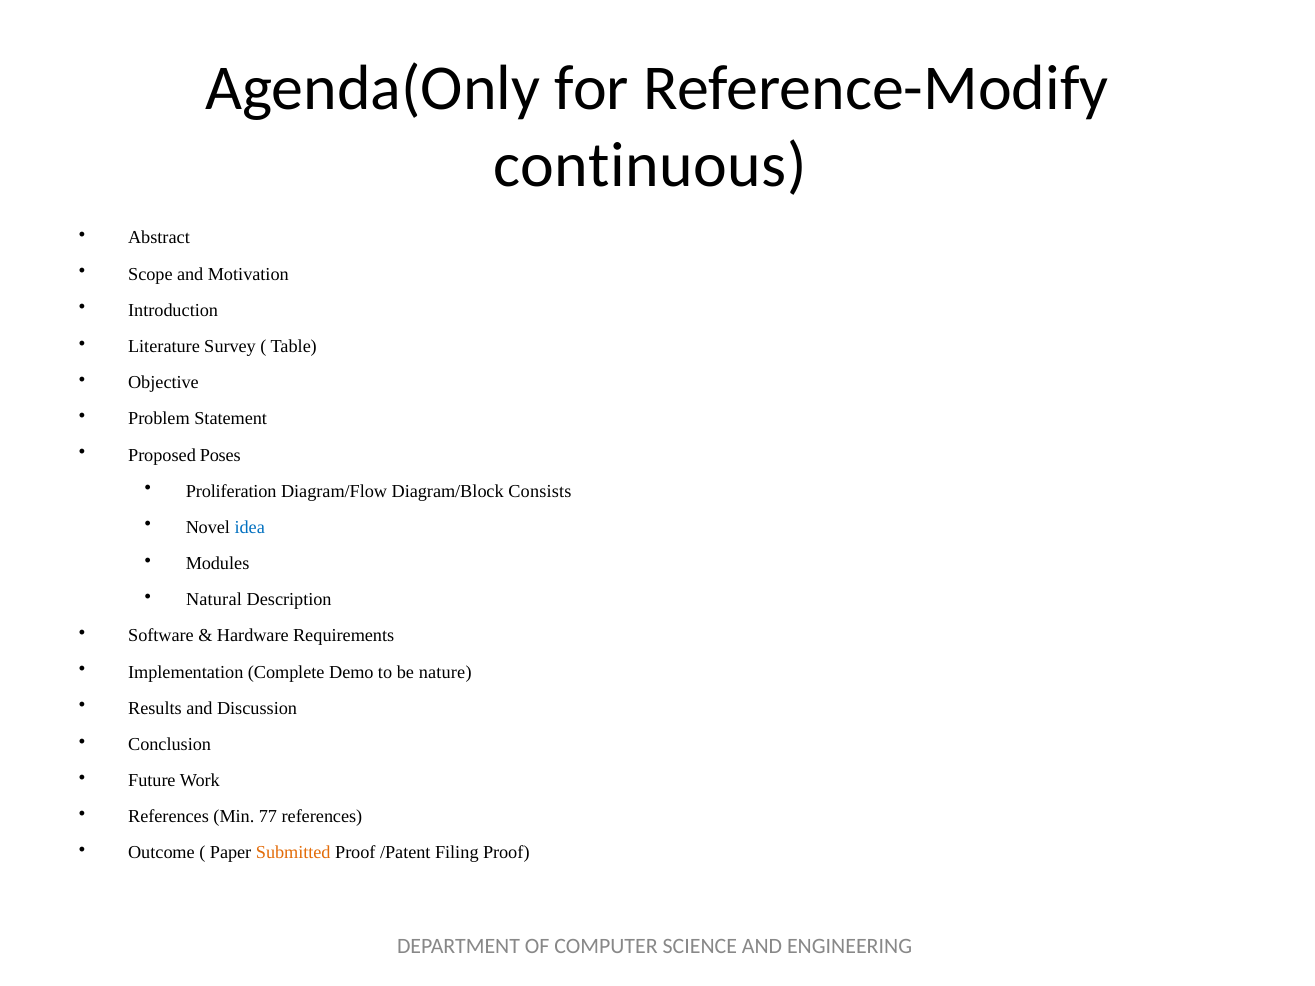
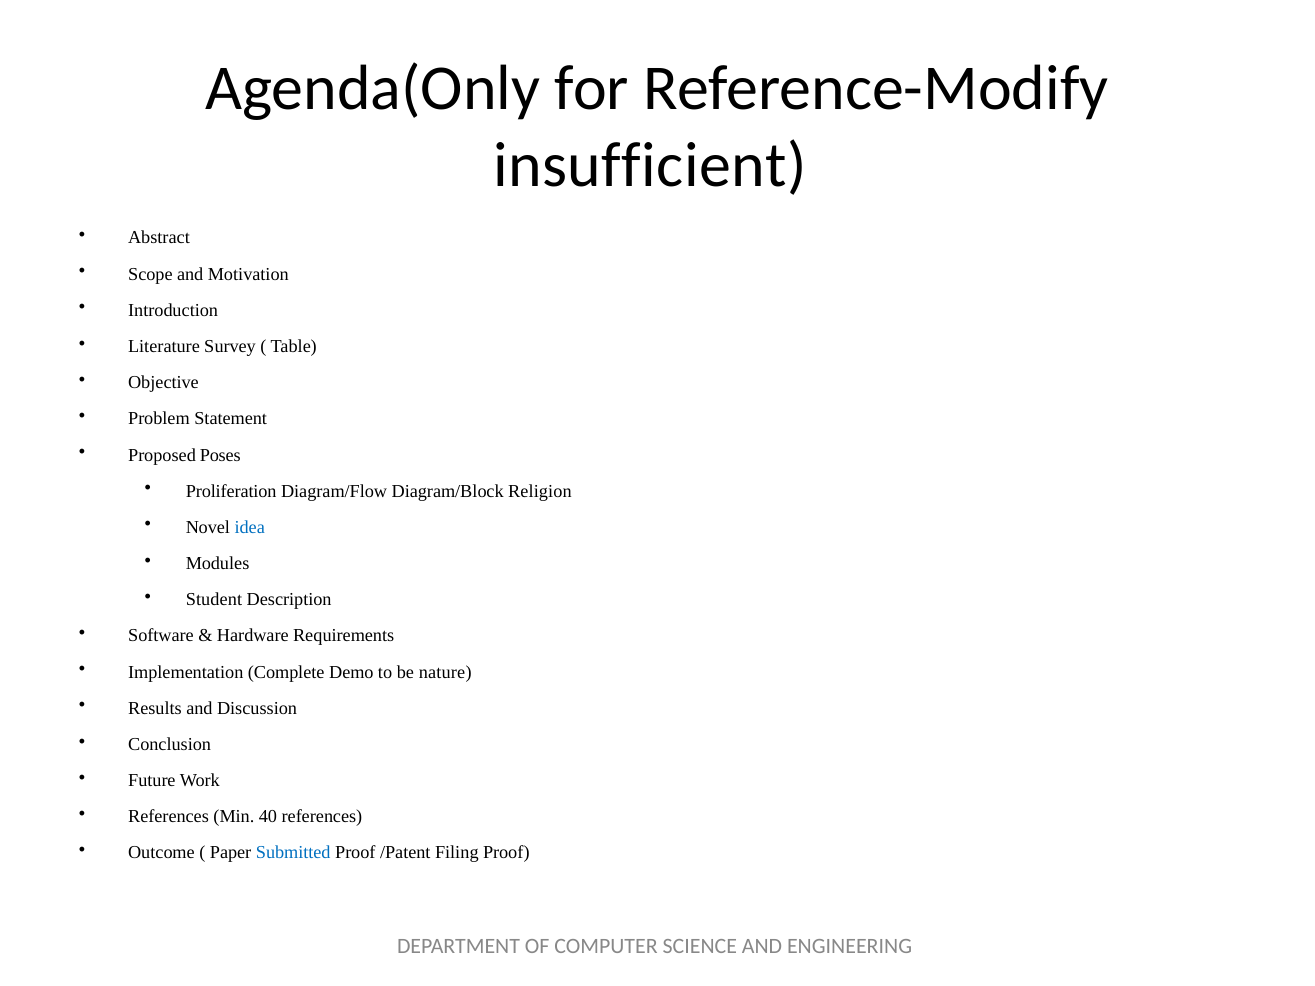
continuous: continuous -> insufficient (650, 166)
Consists: Consists -> Religion (540, 491)
Natural: Natural -> Student (214, 600)
77: 77 -> 40 (268, 817)
Submitted colour: orange -> blue (293, 853)
